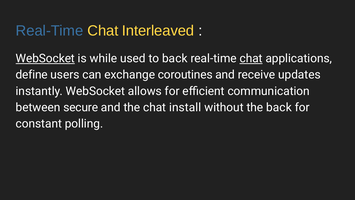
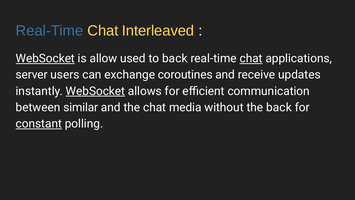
while: while -> allow (103, 58)
define: define -> server (32, 75)
WebSocket underline: none -> present (95, 91)
secure: secure -> similar (81, 107)
install: install -> media (185, 107)
constant underline: none -> present (39, 124)
